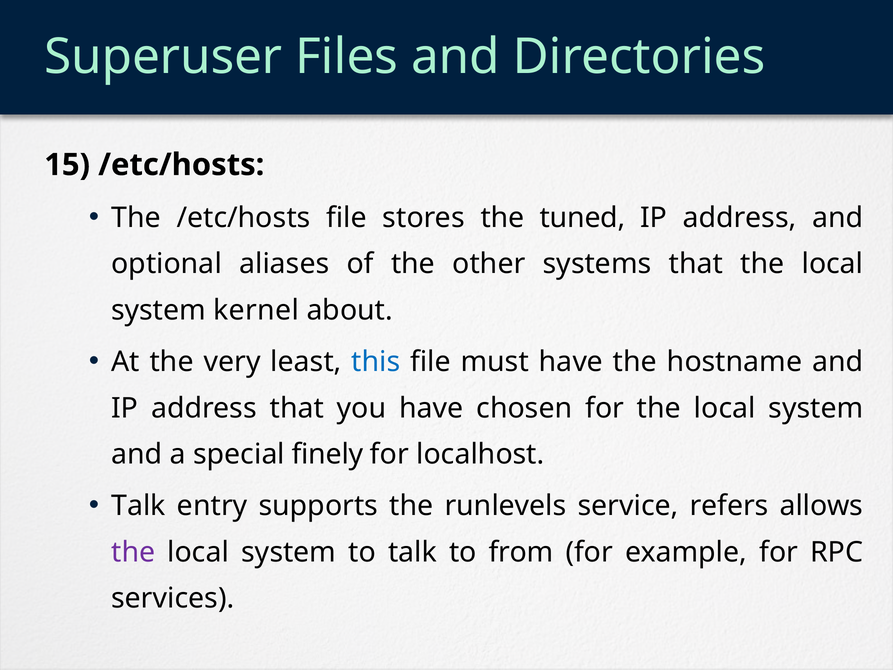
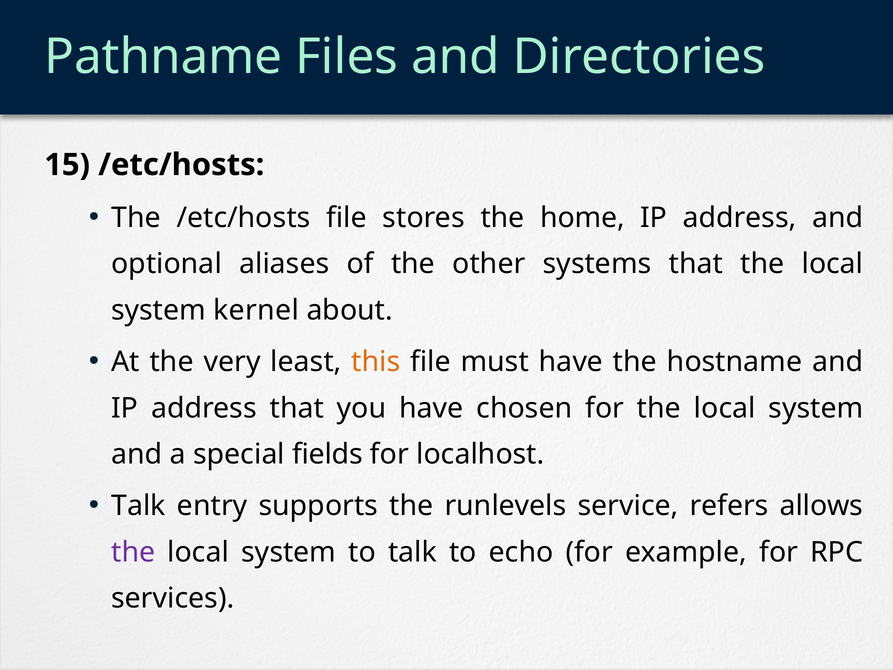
Superuser: Superuser -> Pathname (163, 57)
tuned: tuned -> home (583, 218)
this colour: blue -> orange (376, 362)
finely: finely -> fields (328, 454)
from: from -> echo (521, 552)
